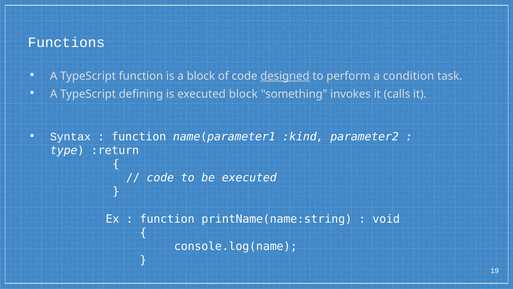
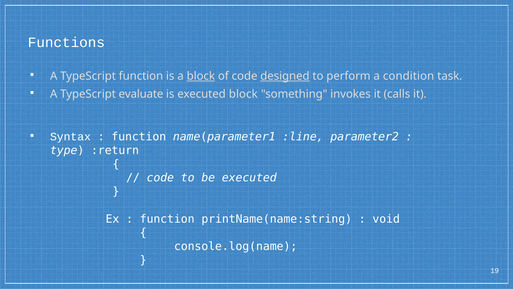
block underline: none -> present (201, 76)
defining: defining -> evaluate (141, 94)
:kind: :kind -> :line (303, 137)
